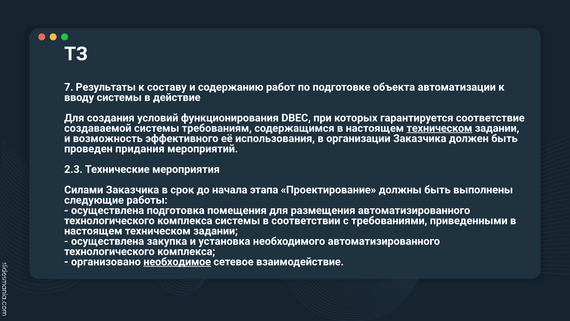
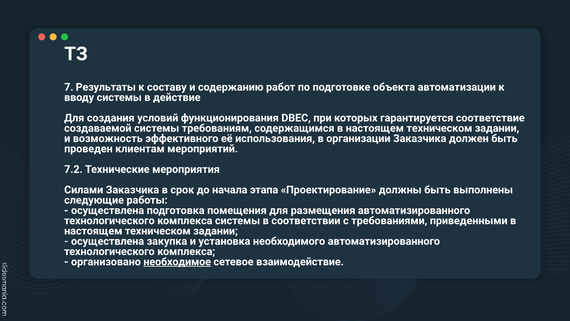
техническом underline: present -> none (439, 128)
придания: придания -> клиентам (140, 149)
2.3: 2.3 -> 7.2 (73, 169)
